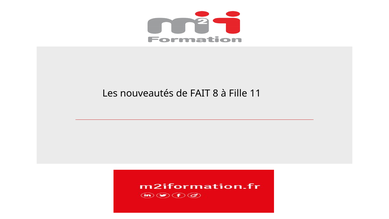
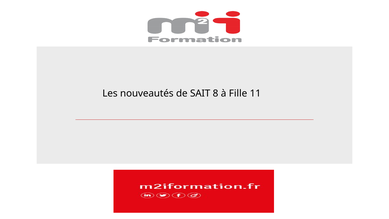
FAIT: FAIT -> SAIT (200, 93)
